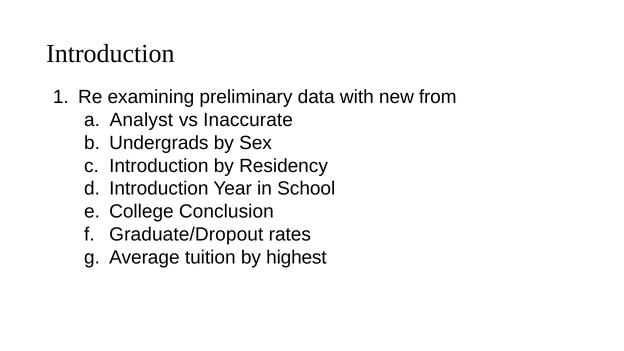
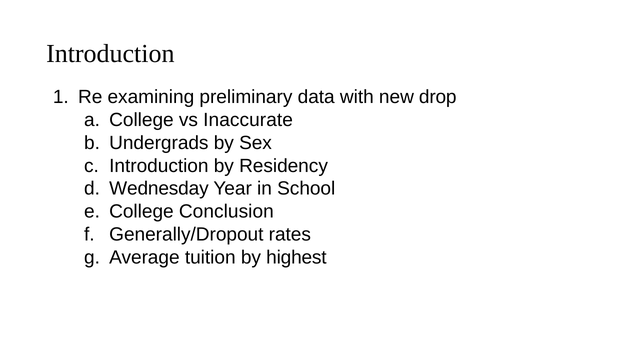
from: from -> drop (438, 97)
Analyst: Analyst -> College (141, 120)
Introduction: Introduction -> Wednesday (159, 189)
Graduate/Dropout: Graduate/Dropout -> Generally/Dropout (186, 234)
